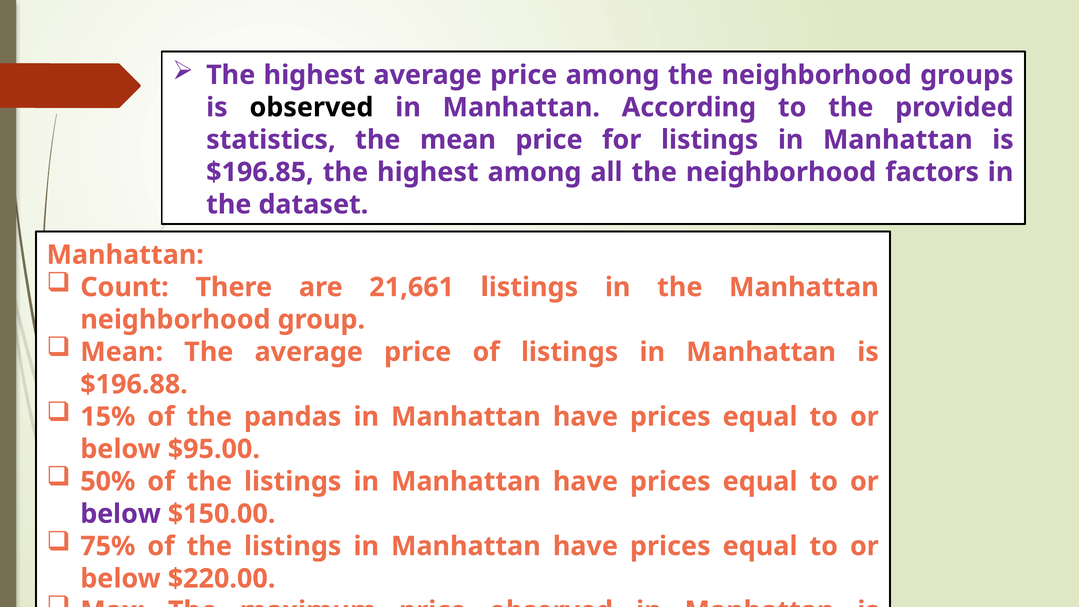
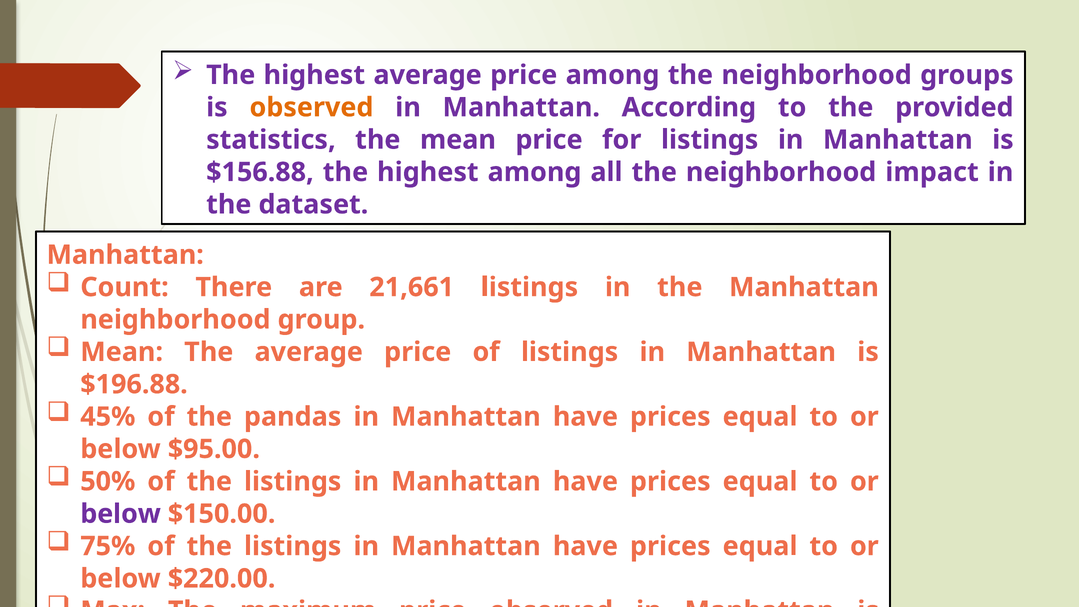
observed colour: black -> orange (311, 107)
$196.85: $196.85 -> $156.88 (260, 172)
factors: factors -> impact (932, 172)
15%: 15% -> 45% (108, 417)
